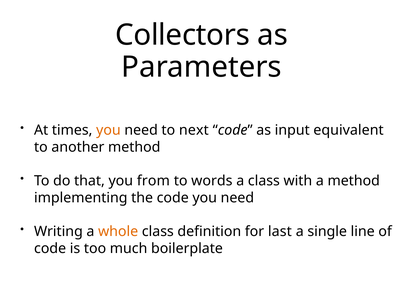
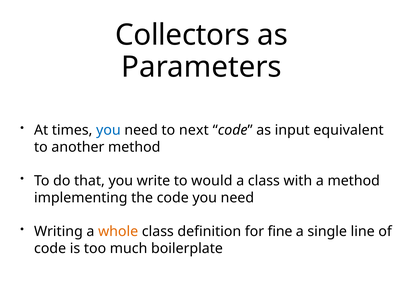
you colour: orange -> blue (108, 130)
from: from -> write (153, 180)
words: words -> would (212, 180)
last: last -> fine (280, 231)
